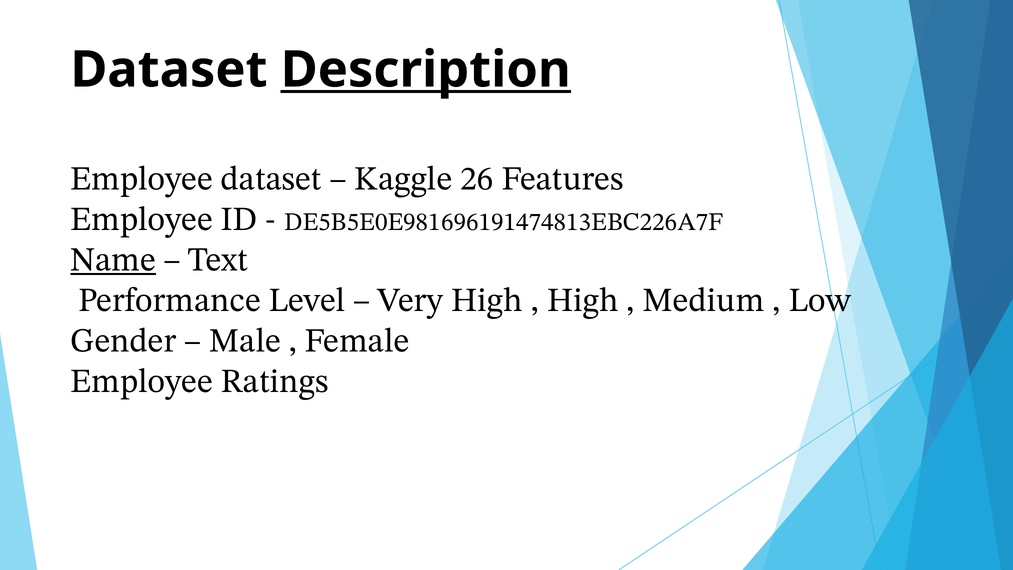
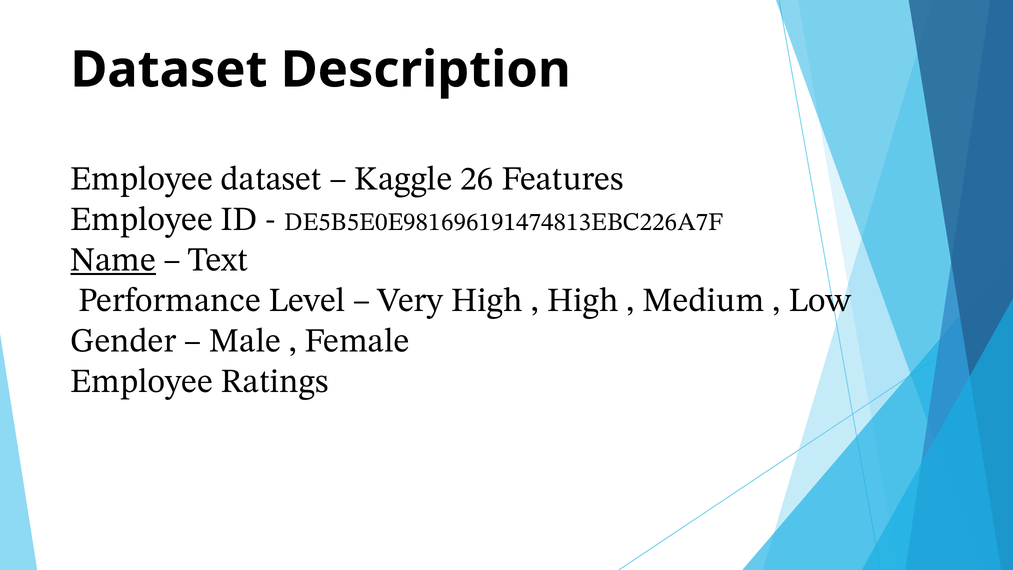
Description underline: present -> none (426, 70)
